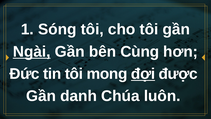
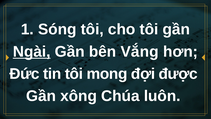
Cùng: Cùng -> Vắng (140, 51)
đợi underline: present -> none (143, 74)
danh: danh -> xông (79, 96)
